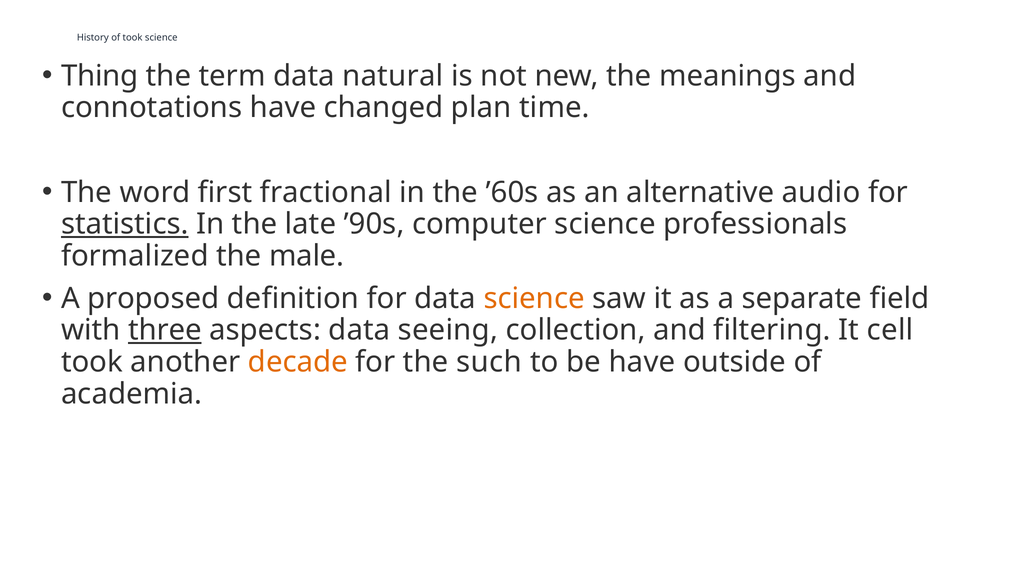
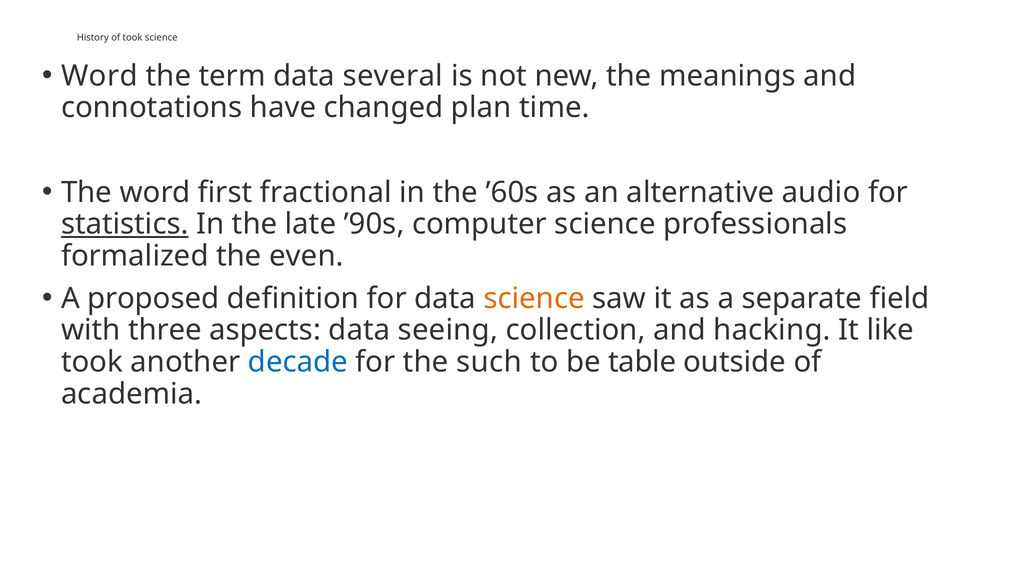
Thing: Thing -> Word (99, 76)
natural: natural -> several (393, 76)
male: male -> even (306, 256)
three underline: present -> none (165, 330)
filtering: filtering -> hacking (772, 330)
cell: cell -> like (890, 330)
decade colour: orange -> blue (298, 362)
be have: have -> table (642, 362)
